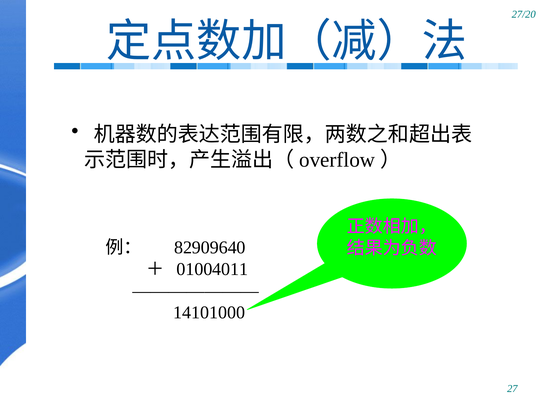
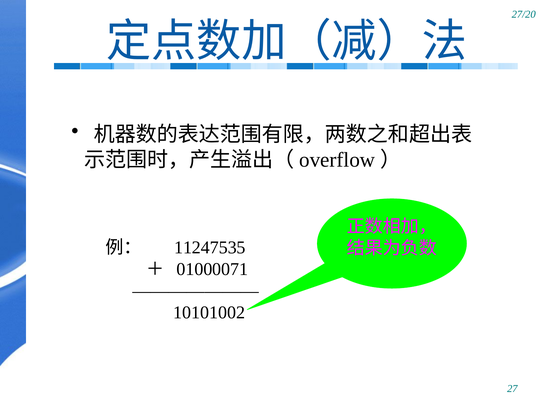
82909640: 82909640 -> 11247535 (210, 247)
01004011: 01004011 -> 01000071 (212, 269)
14101000: 14101000 -> 10101002 (209, 312)
